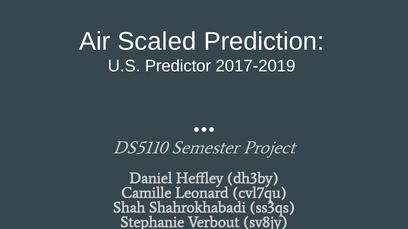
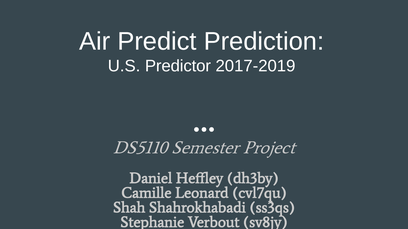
Scaled: Scaled -> Predict (157, 41)
